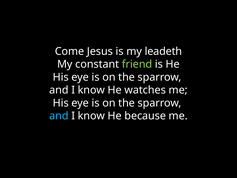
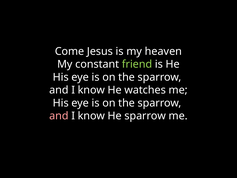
leadeth: leadeth -> heaven (163, 51)
and colour: light blue -> pink (59, 116)
He because: because -> sparrow (145, 116)
